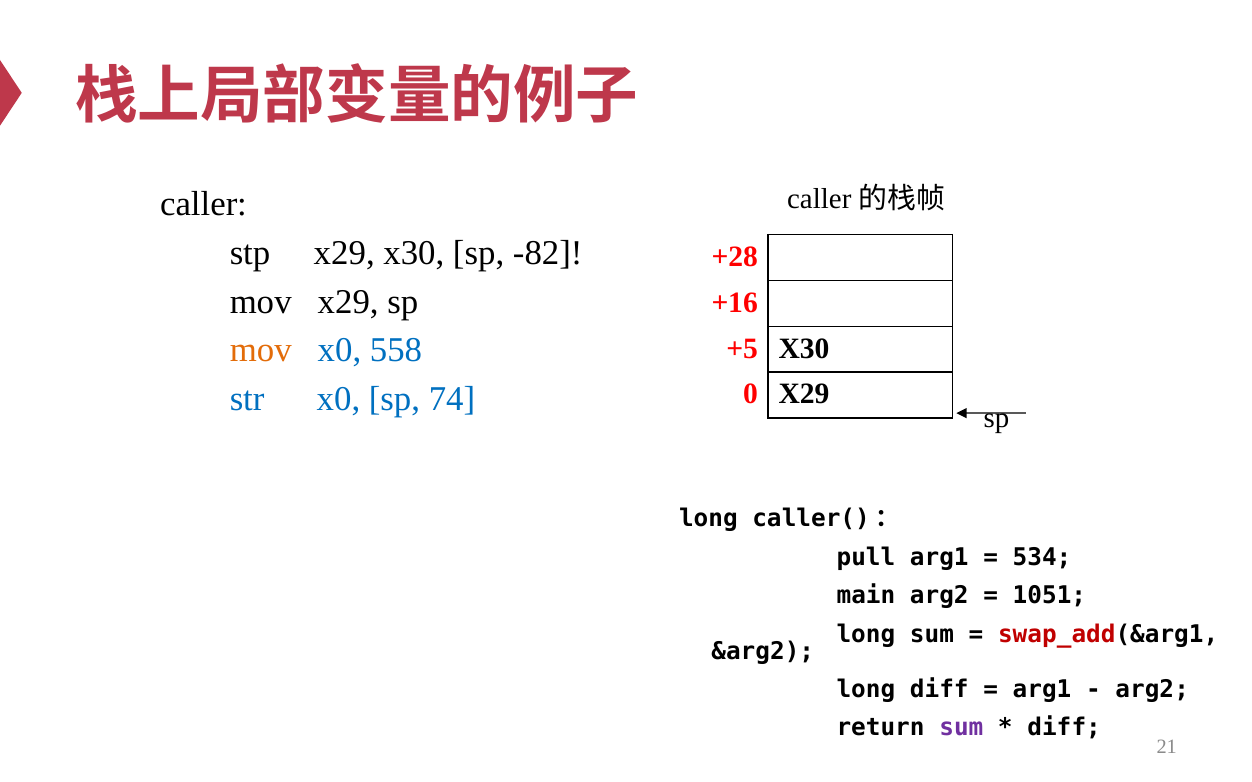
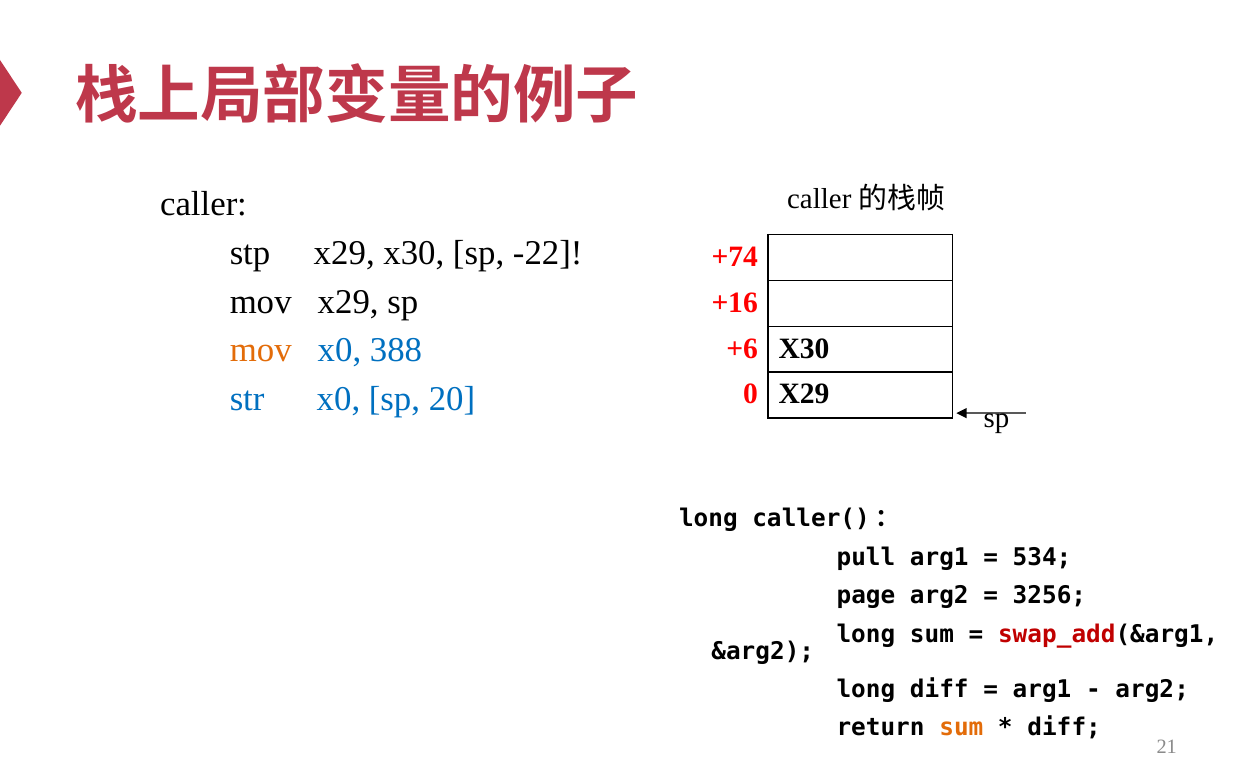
-82: -82 -> -22 (548, 253)
+28: +28 -> +74 (735, 257)
558: 558 -> 388 (396, 351)
+5: +5 -> +6 (742, 348)
74: 74 -> 20 (452, 399)
main: main -> page (866, 596)
1051: 1051 -> 3256 (1049, 596)
sum colour: purple -> orange (961, 728)
